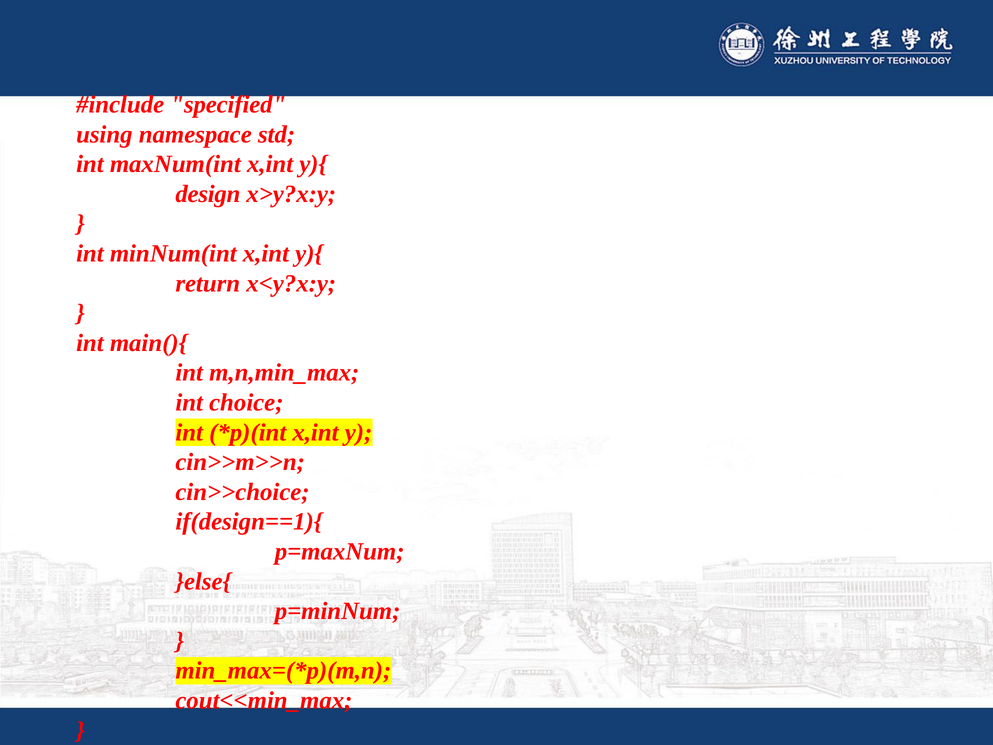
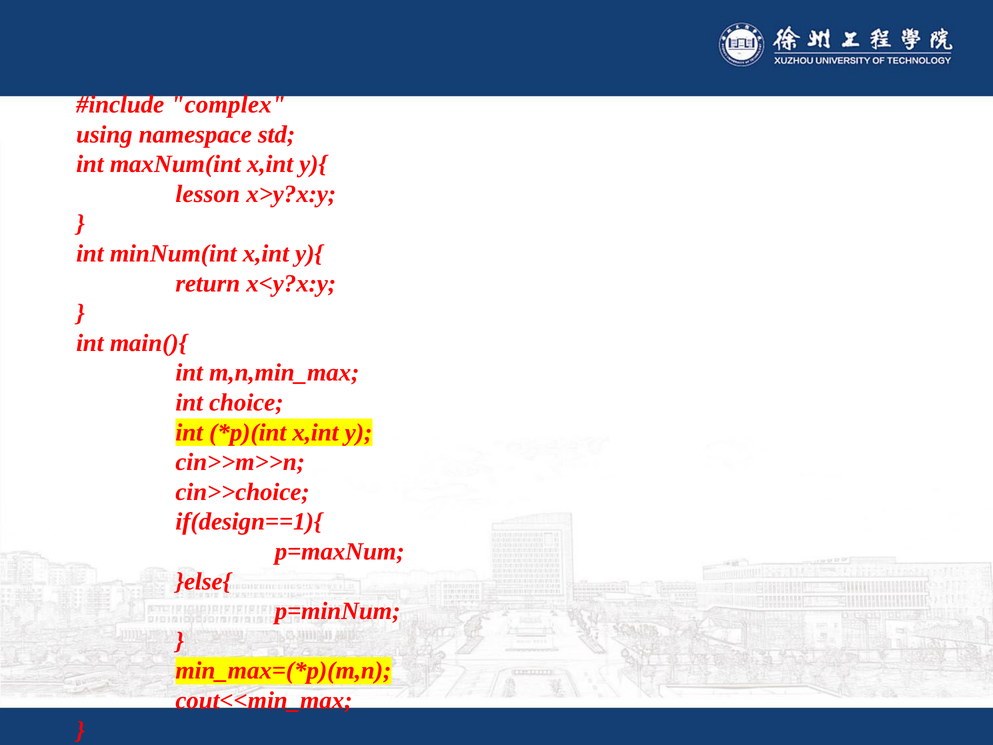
specified: specified -> complex (228, 105)
design: design -> lesson (208, 194)
